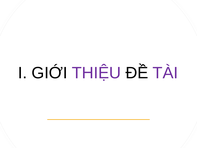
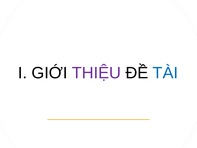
TÀI colour: purple -> blue (165, 73)
